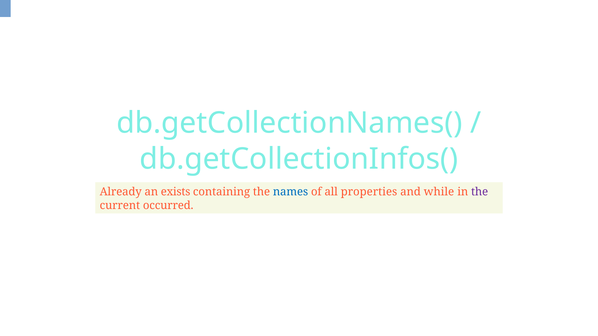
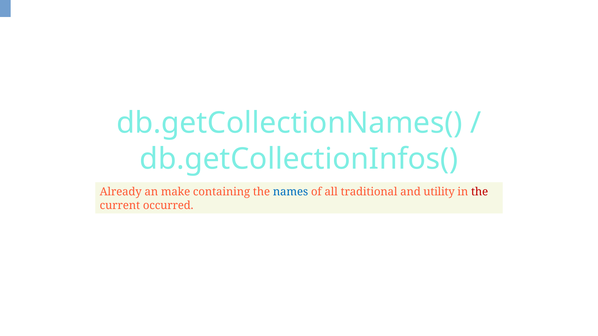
exists: exists -> make (176, 192)
properties: properties -> traditional (369, 192)
while: while -> utility (439, 192)
the colour: purple -> red (480, 192)
